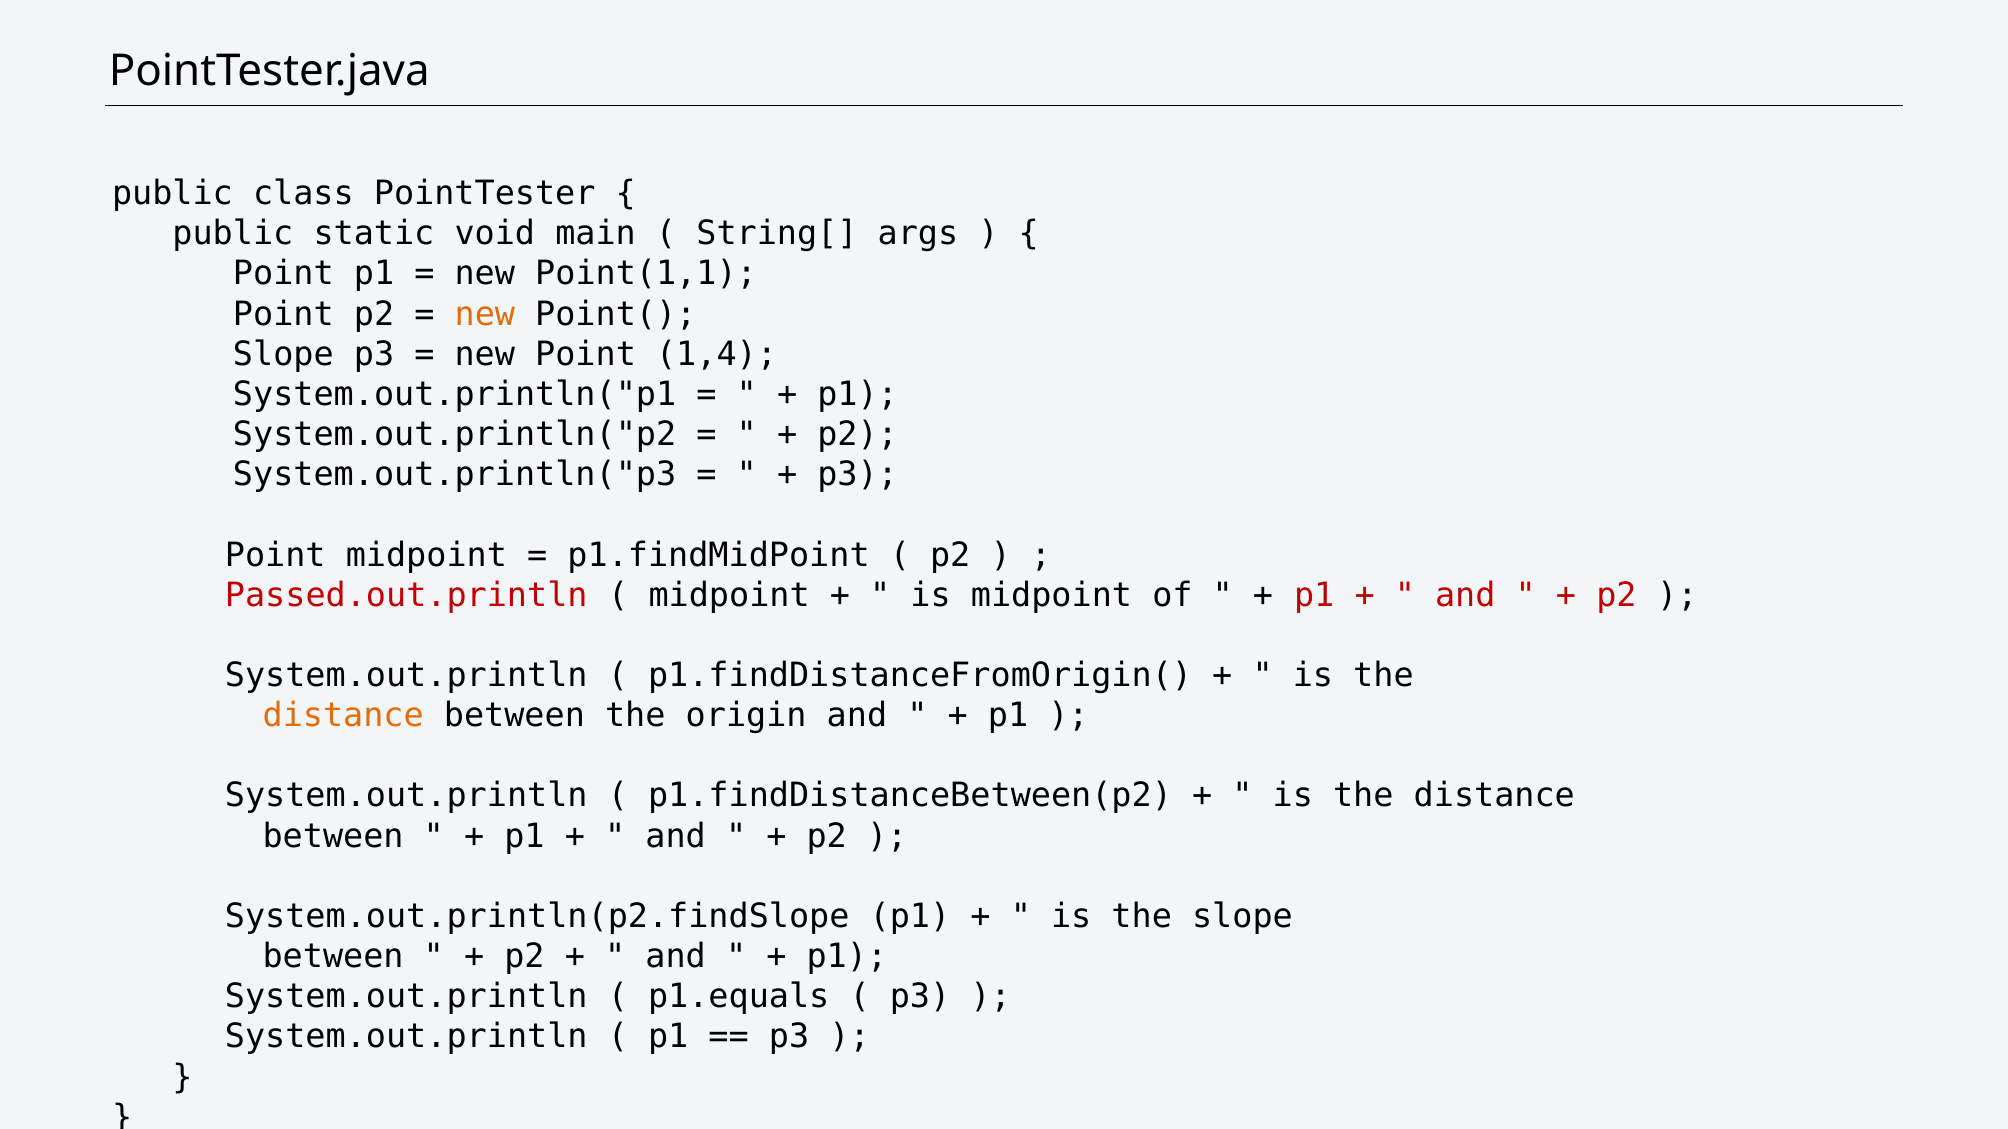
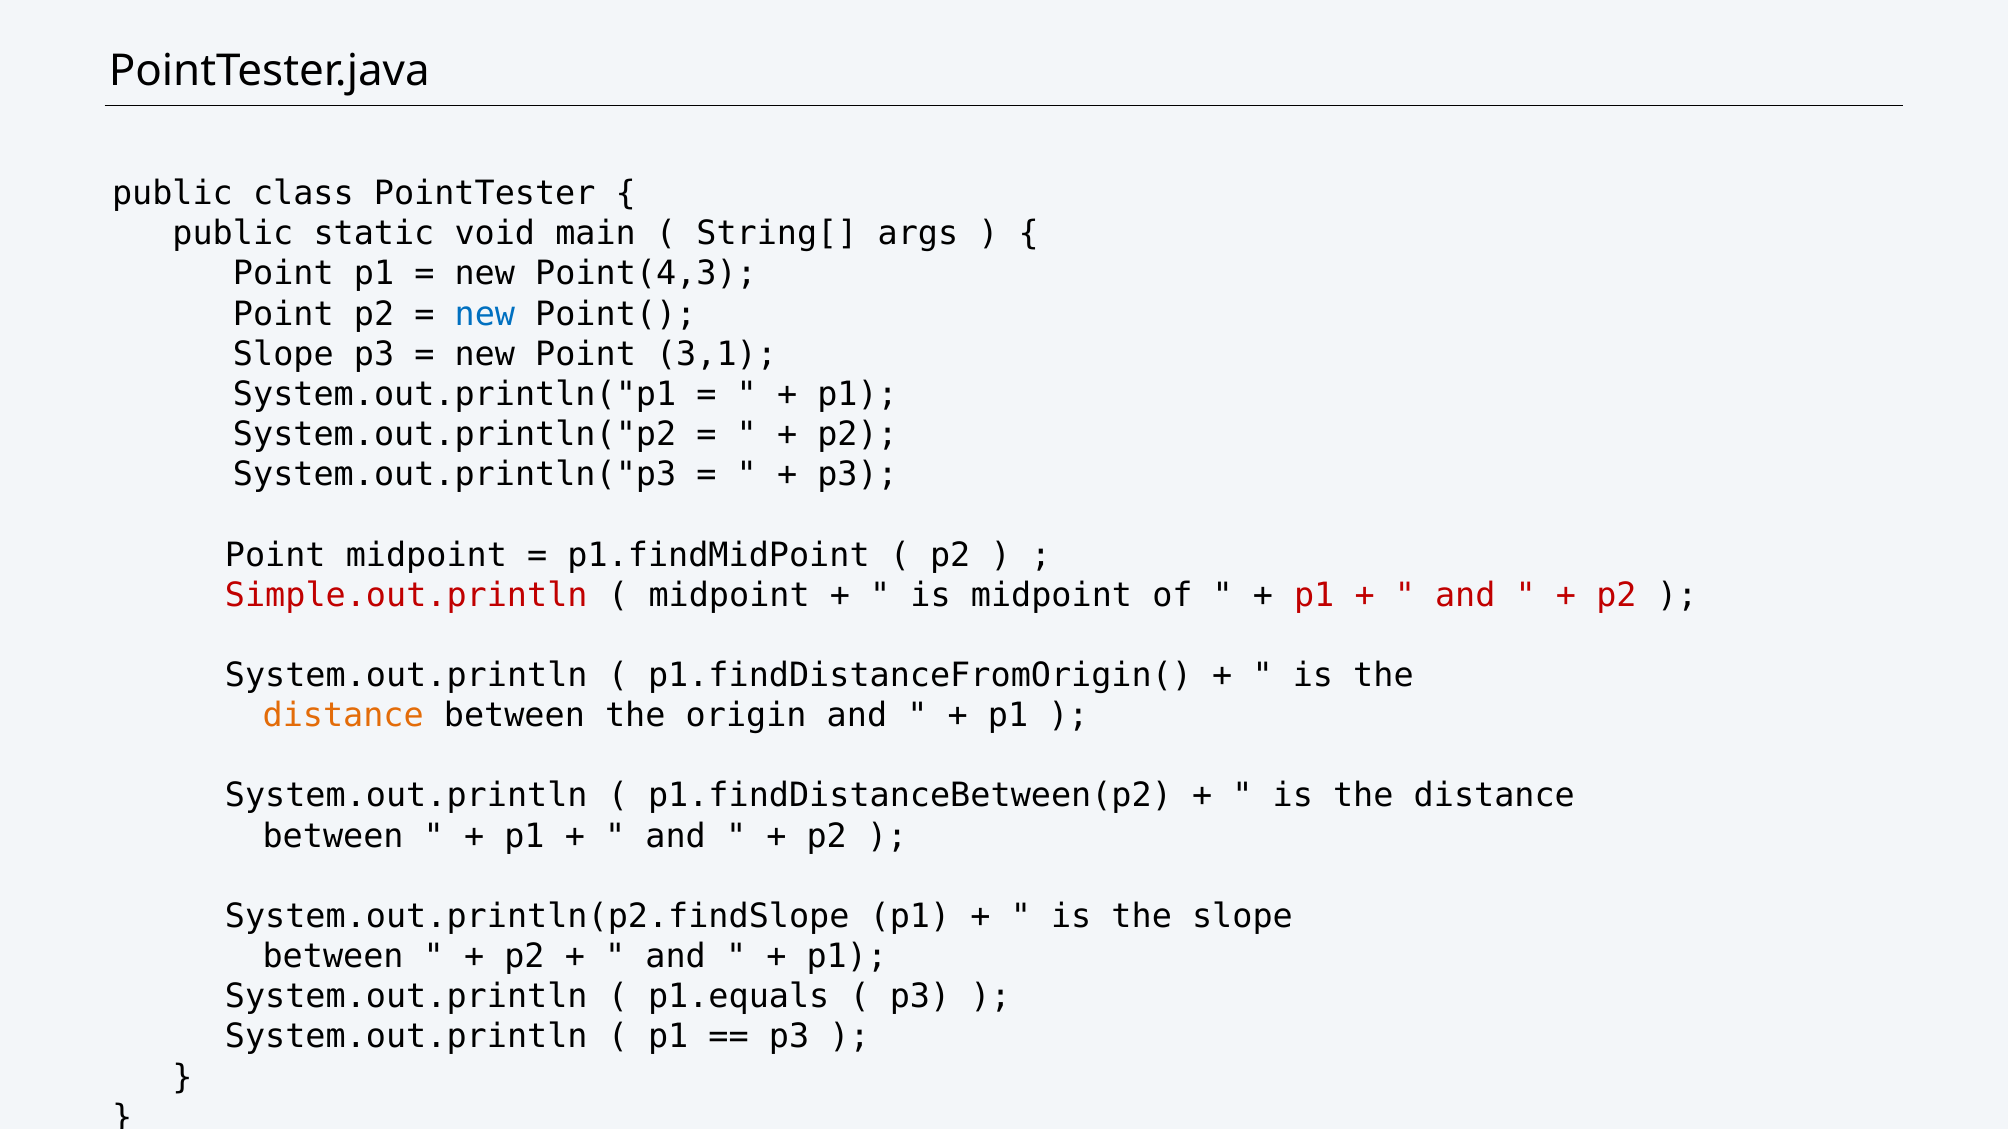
Point(1,1: Point(1,1 -> Point(4,3 (646, 274)
new colour: orange -> blue (485, 314)
1,4: 1,4 -> 3,1 (717, 354)
Passed.out.println: Passed.out.println -> Simple.out.println (406, 595)
